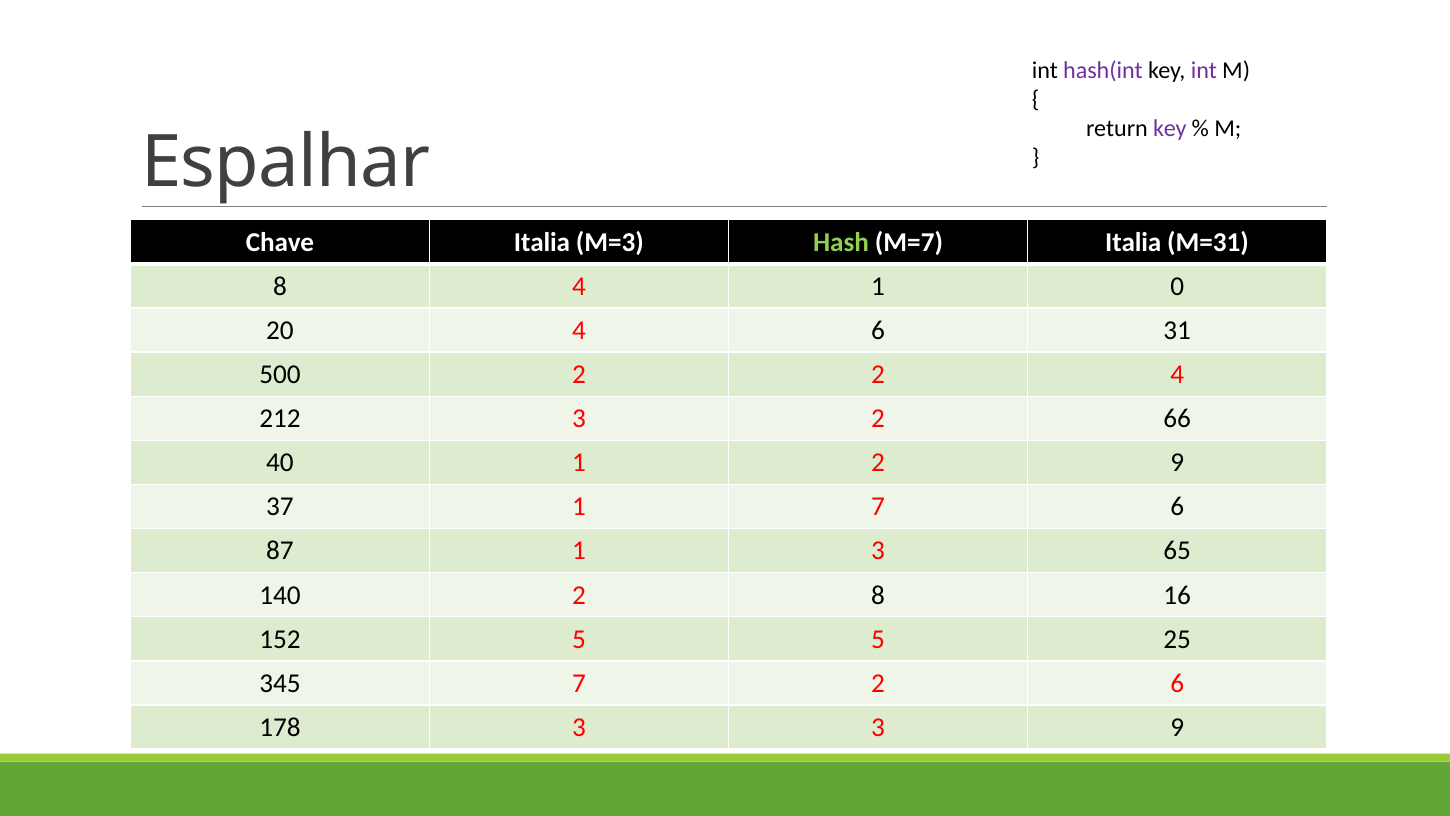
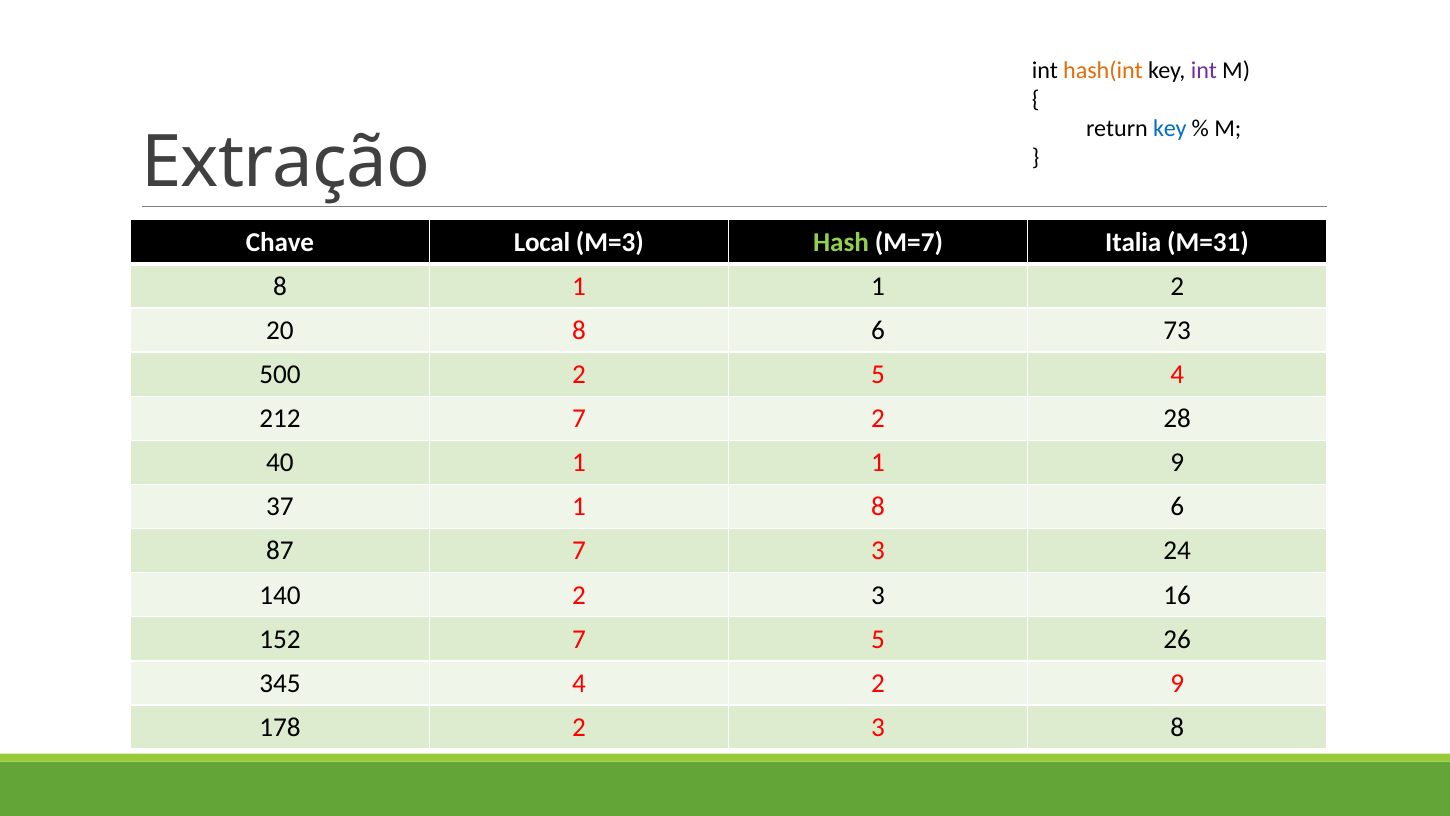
hash(int colour: purple -> orange (1103, 70)
key colour: purple -> blue (1170, 128)
Espalhar: Espalhar -> Extração (286, 162)
Chave Italia: Italia -> Local (542, 242)
8 4: 4 -> 1 (579, 286)
1 0: 0 -> 2 (1177, 286)
20 4: 4 -> 8 (579, 330)
31: 31 -> 73 (1177, 330)
2 2: 2 -> 5 (878, 374)
212 3: 3 -> 7 (579, 418)
66: 66 -> 28 (1177, 418)
40 1 2: 2 -> 1 (878, 462)
1 7: 7 -> 8 (878, 507)
87 1: 1 -> 7 (579, 551)
65: 65 -> 24 (1177, 551)
140 2 8: 8 -> 3 (878, 595)
152 5: 5 -> 7 (579, 639)
25: 25 -> 26 (1177, 639)
345 7: 7 -> 4 (579, 683)
2 6: 6 -> 9 (1177, 683)
178 3: 3 -> 2 (579, 727)
3 9: 9 -> 8 (1177, 727)
